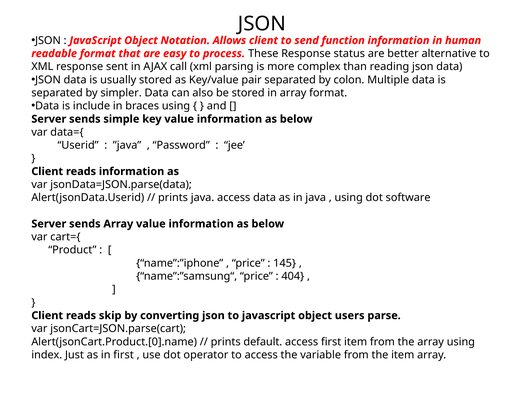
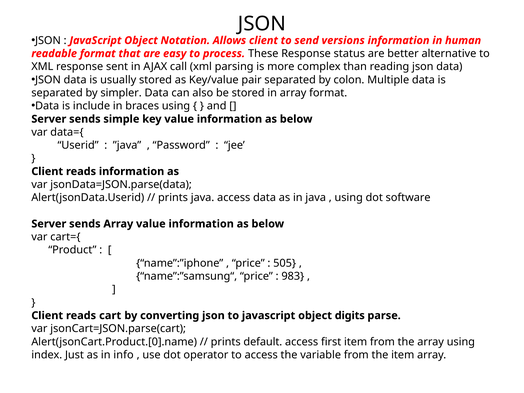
function: function -> versions (343, 40)
145: 145 -> 505 (285, 263)
404: 404 -> 983 (293, 276)
skip: skip -> cart (110, 316)
users: users -> digits (350, 316)
in first: first -> info (124, 355)
